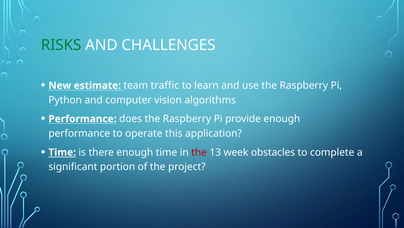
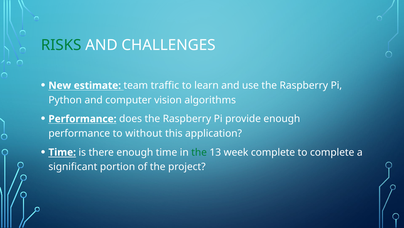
operate: operate -> without (144, 133)
the colour: red -> green (199, 152)
week obstacles: obstacles -> complete (273, 152)
